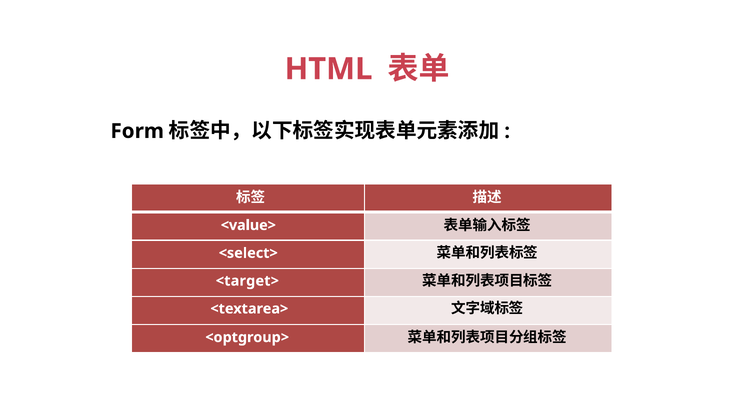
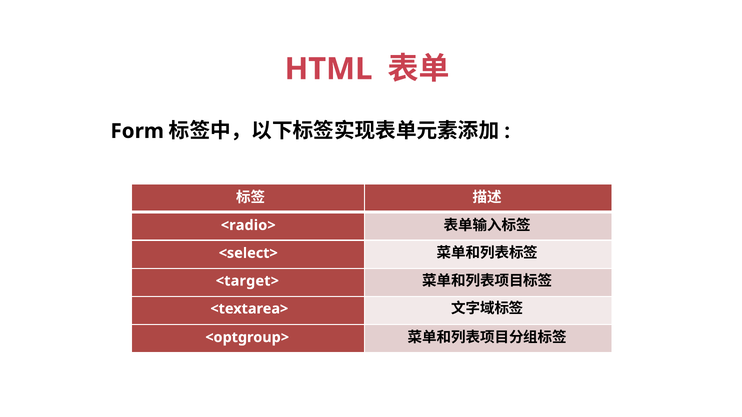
<value>: <value> -> <radio> (248, 225)
